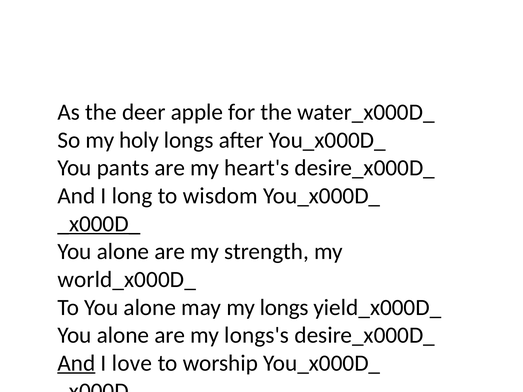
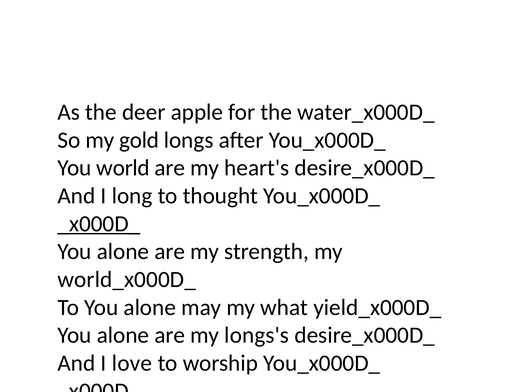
my holy: holy -> gold (139, 140)
pants: pants -> world (123, 168)
wisdom: wisdom -> thought (220, 196)
my longs: longs -> what (284, 308)
And underline: present -> none (76, 363)
